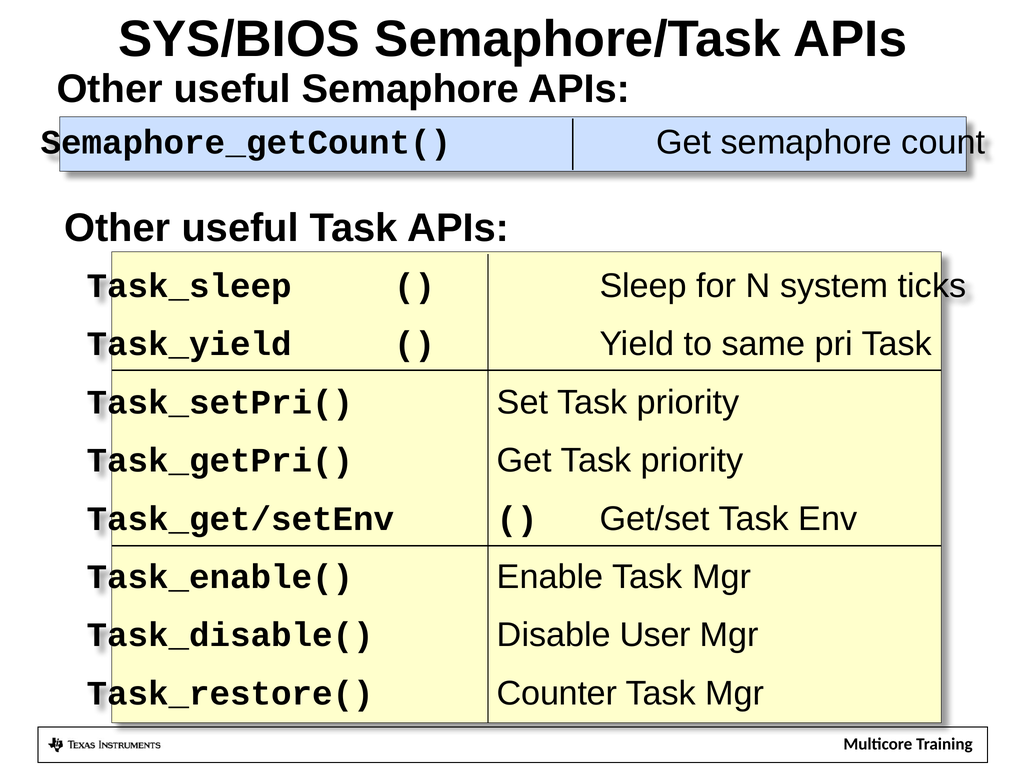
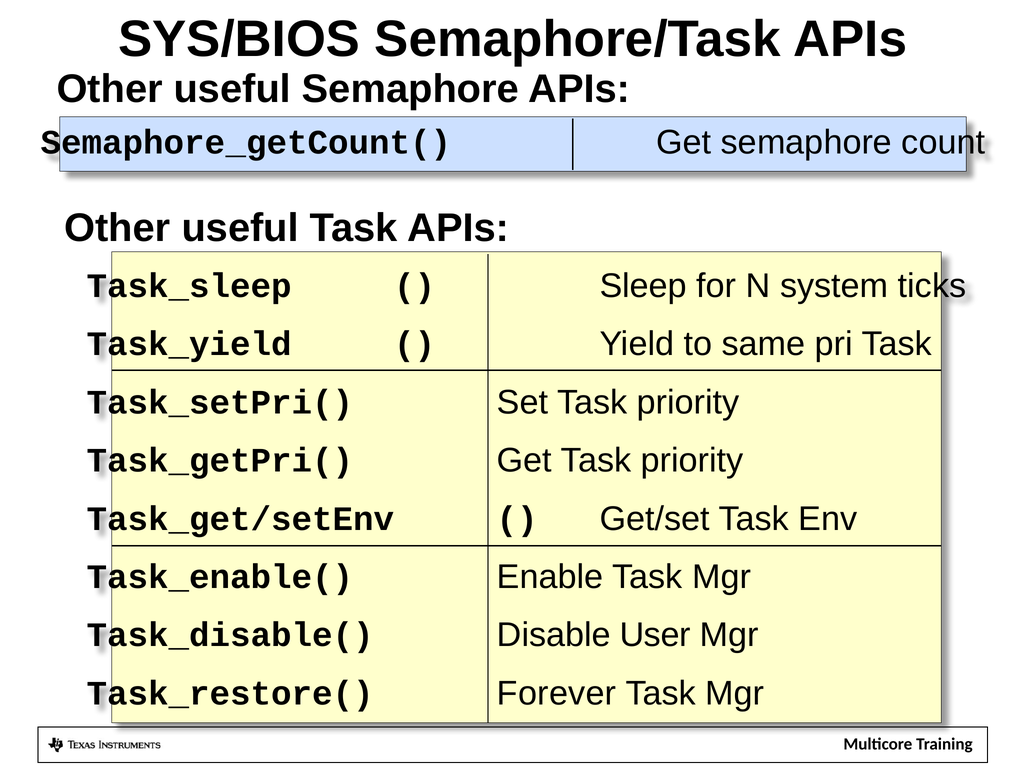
Counter: Counter -> Forever (557, 693)
